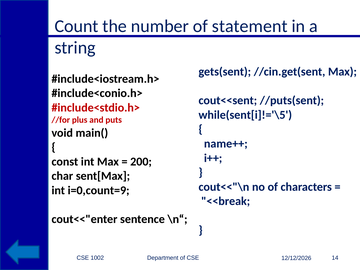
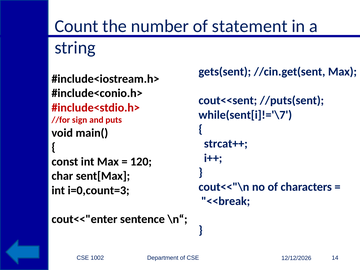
while(sent[i]!='\5: while(sent[i]!='\5 -> while(sent[i]!='\7 (245, 115)
plus: plus -> sign (80, 120)
name++: name++ -> strcat++ (226, 144)
200: 200 -> 120 (141, 162)
i=0,count=9: i=0,count=9 -> i=0,count=3 (99, 190)
